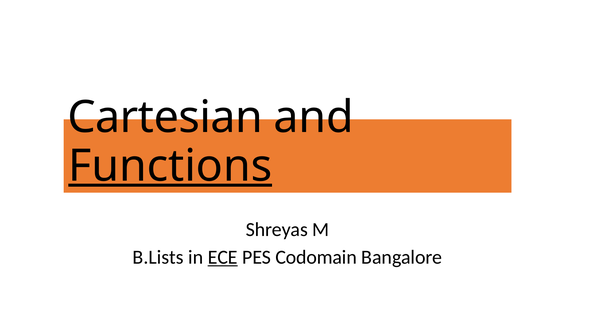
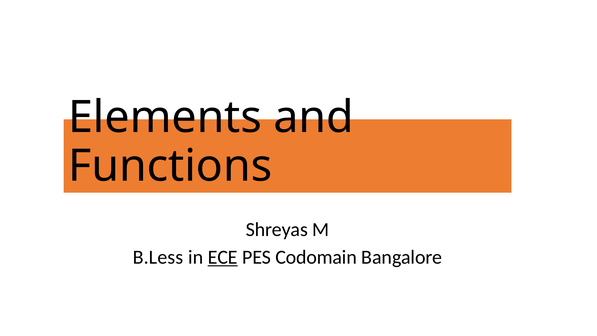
Cartesian: Cartesian -> Elements (165, 117)
Functions underline: present -> none (170, 166)
B.Lists: B.Lists -> B.Less (158, 257)
